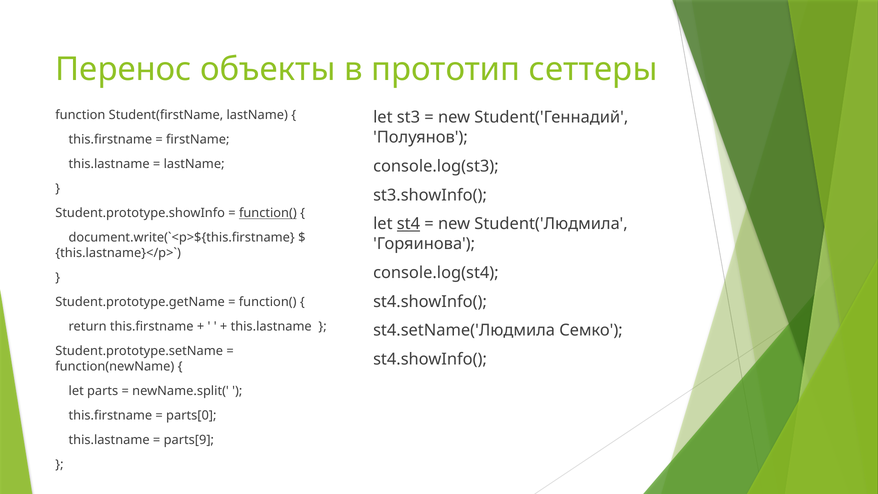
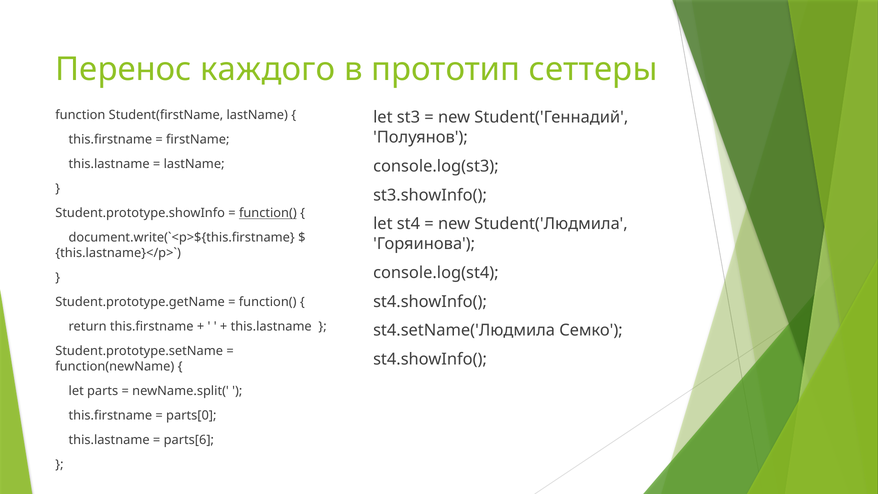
объекты: объекты -> каждого (268, 69)
st4 underline: present -> none (408, 224)
parts[9: parts[9 -> parts[6 (189, 440)
